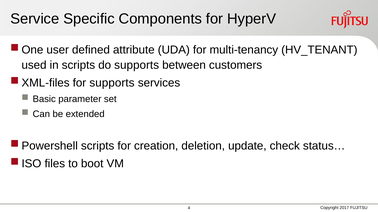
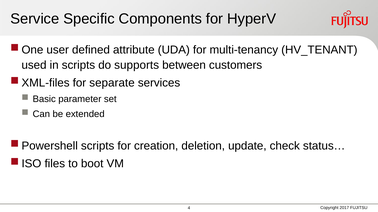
for supports: supports -> separate (112, 83)
